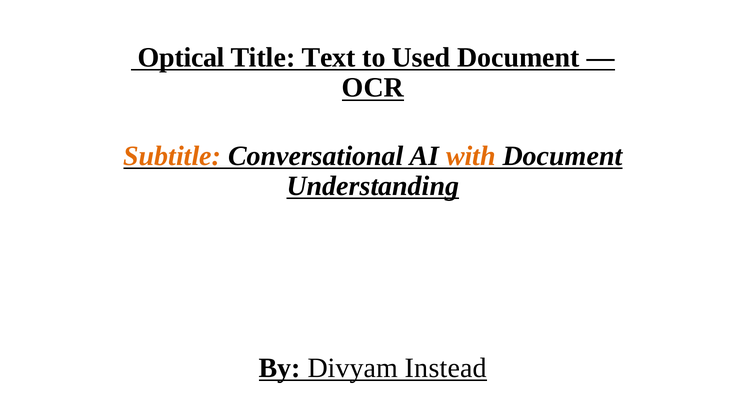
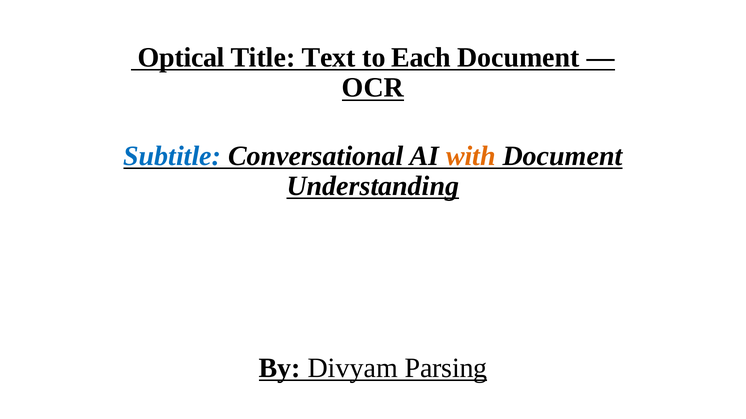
Used: Used -> Each (421, 58)
Subtitle colour: orange -> blue (172, 156)
Instead: Instead -> Parsing (446, 368)
